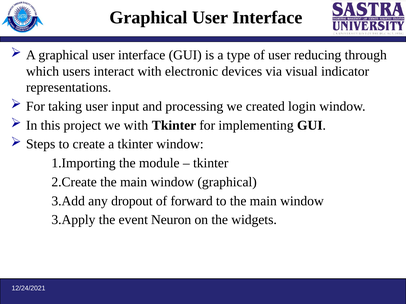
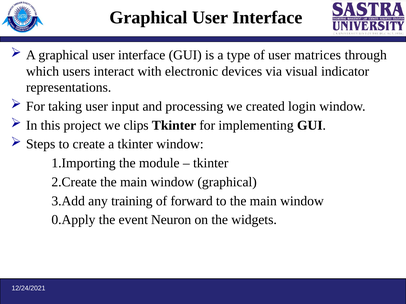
reducing: reducing -> matrices (318, 55)
we with: with -> clips (136, 125)
dropout: dropout -> training (132, 201)
3.Apply: 3.Apply -> 0.Apply (73, 220)
